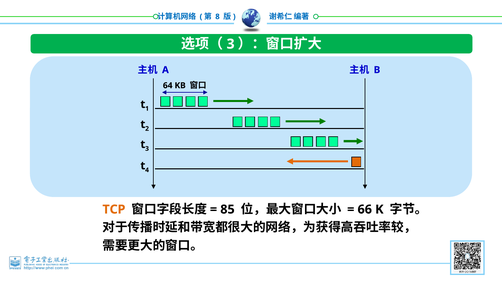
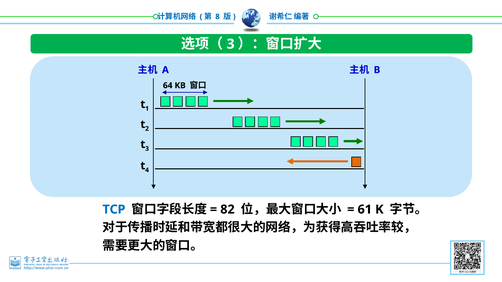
TCP colour: orange -> blue (114, 210)
85: 85 -> 82 (227, 210)
66: 66 -> 61 (365, 210)
